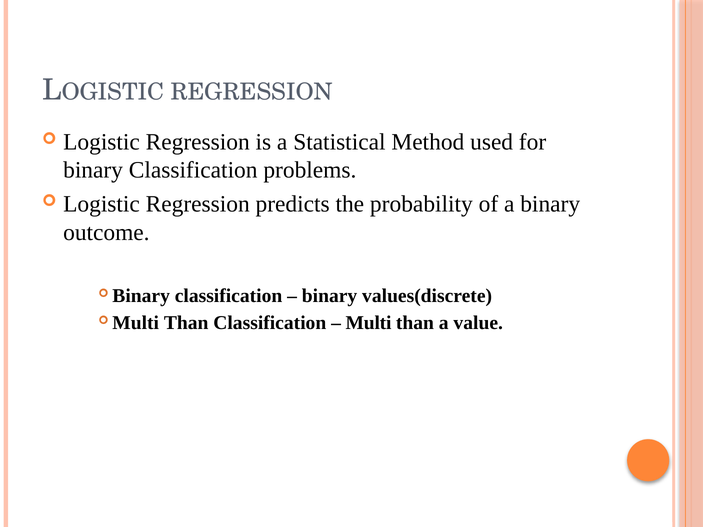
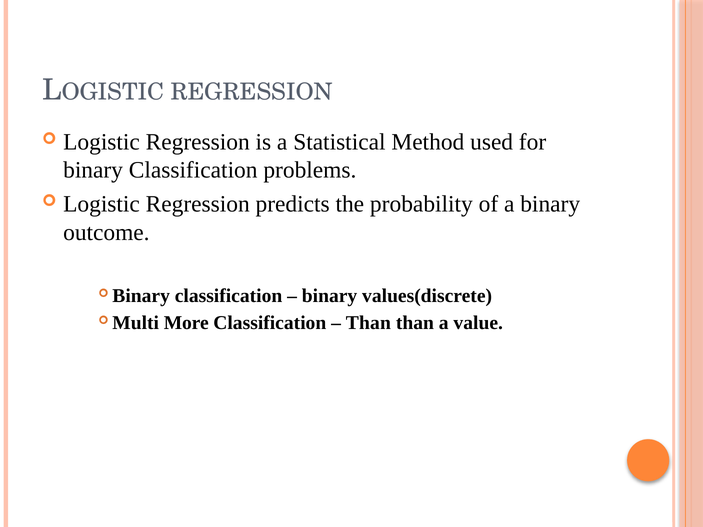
Than: Than -> More (186, 323)
Multi: Multi -> Than (368, 323)
